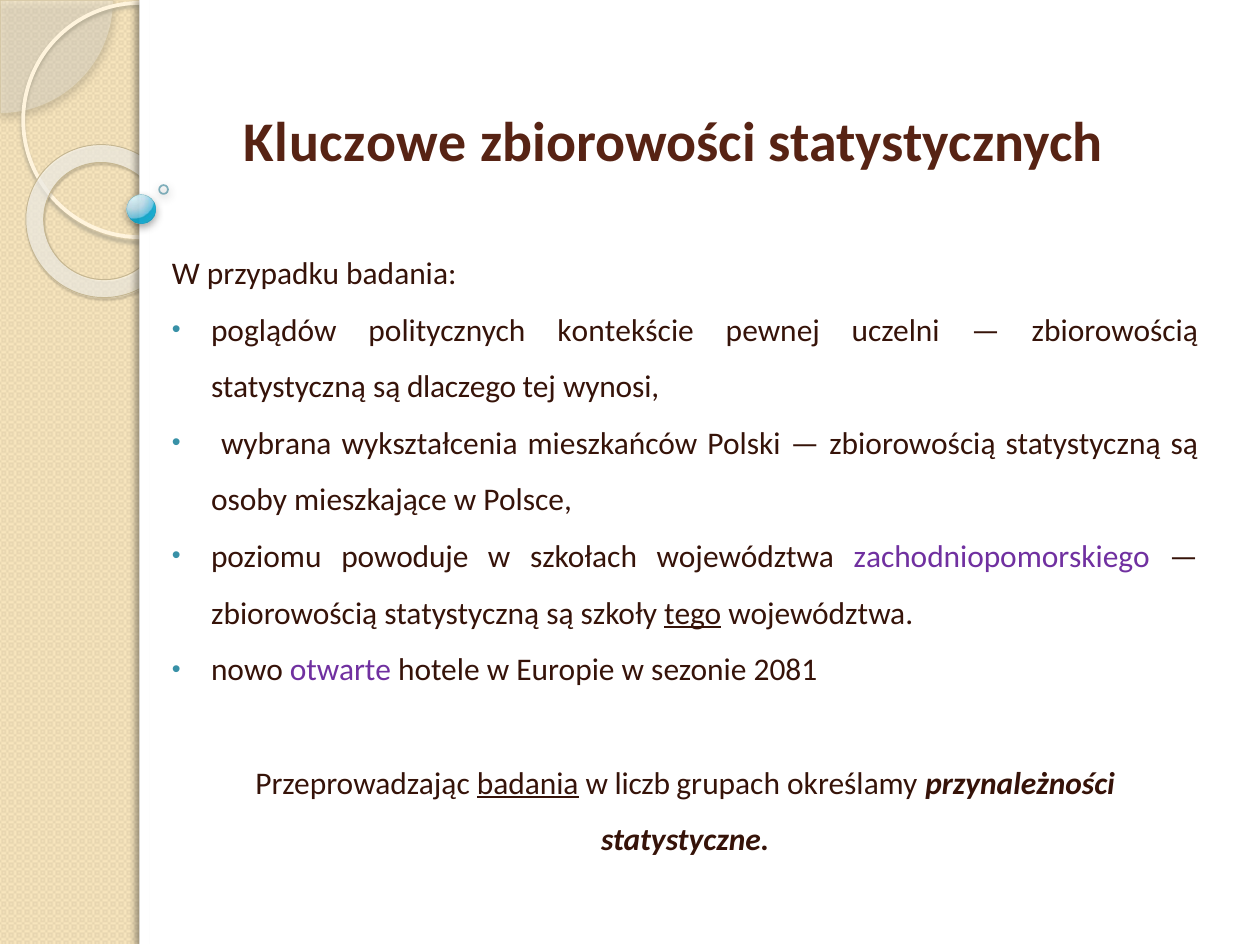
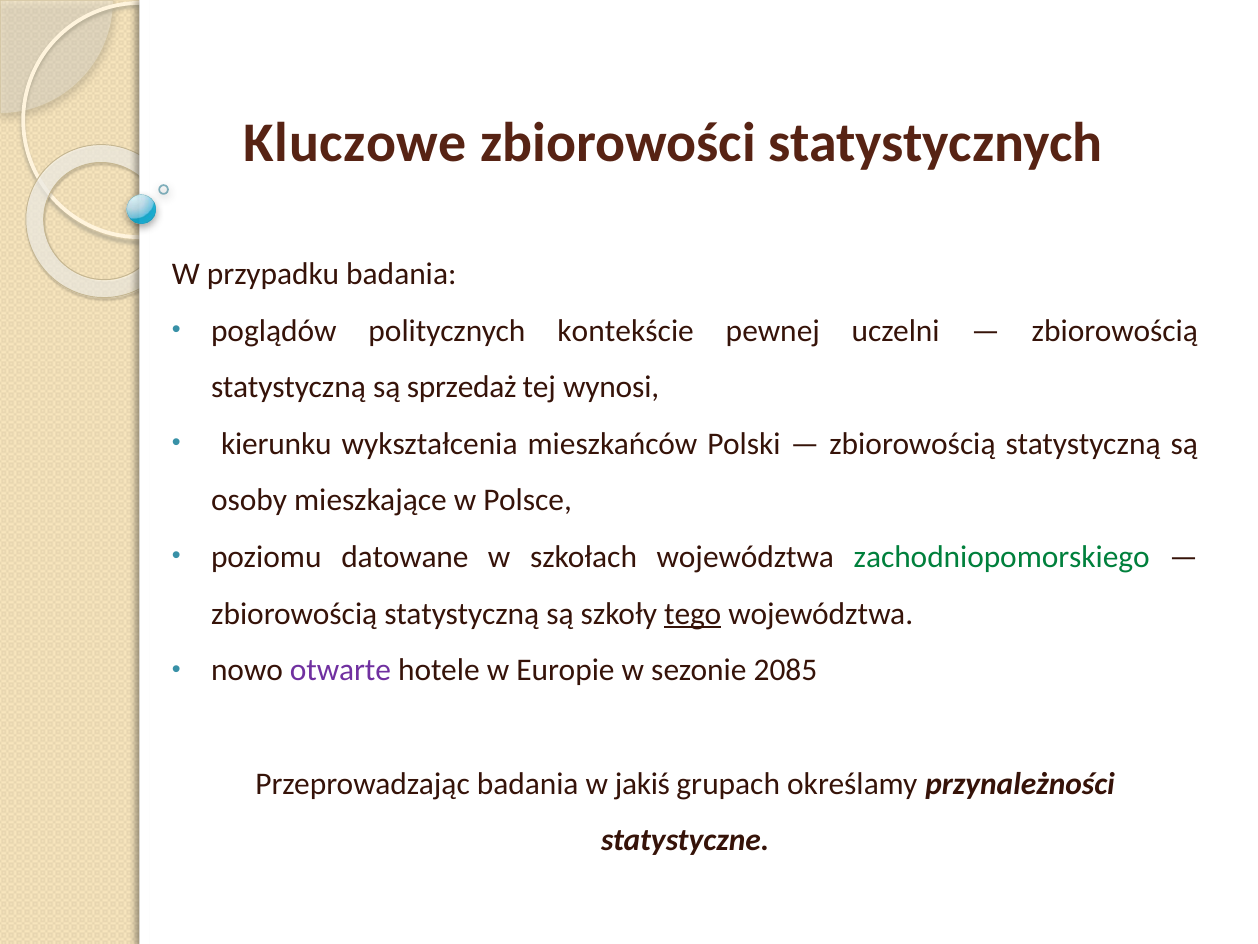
dlaczego: dlaczego -> sprzedaż (462, 387)
wybrana: wybrana -> kierunku (276, 444)
powoduje: powoduje -> datowane (405, 557)
zachodniopomorskiego colour: purple -> green (1002, 557)
2081: 2081 -> 2085 (785, 670)
badania underline: present -> none (528, 783)
liczb: liczb -> jakiś (642, 783)
